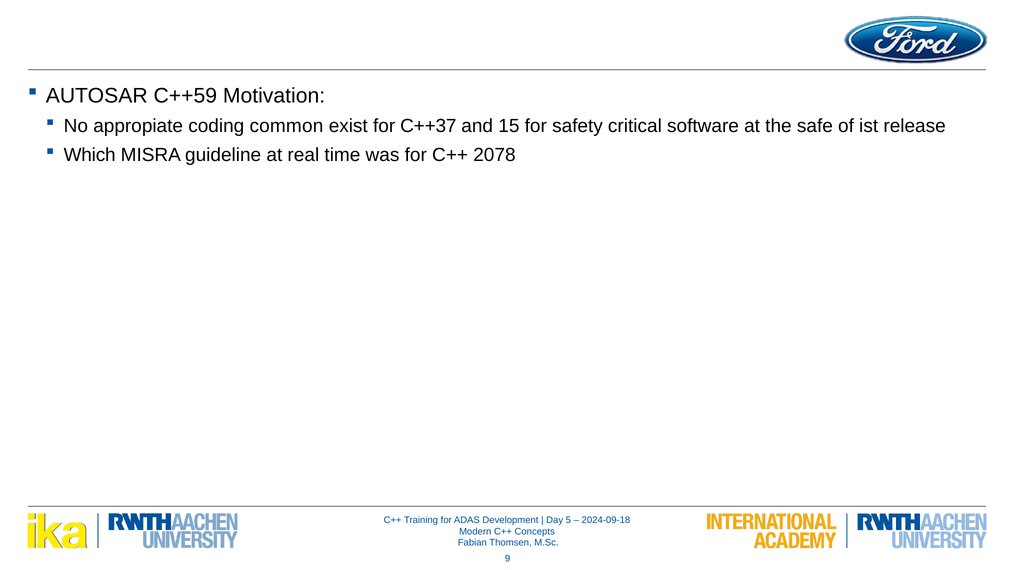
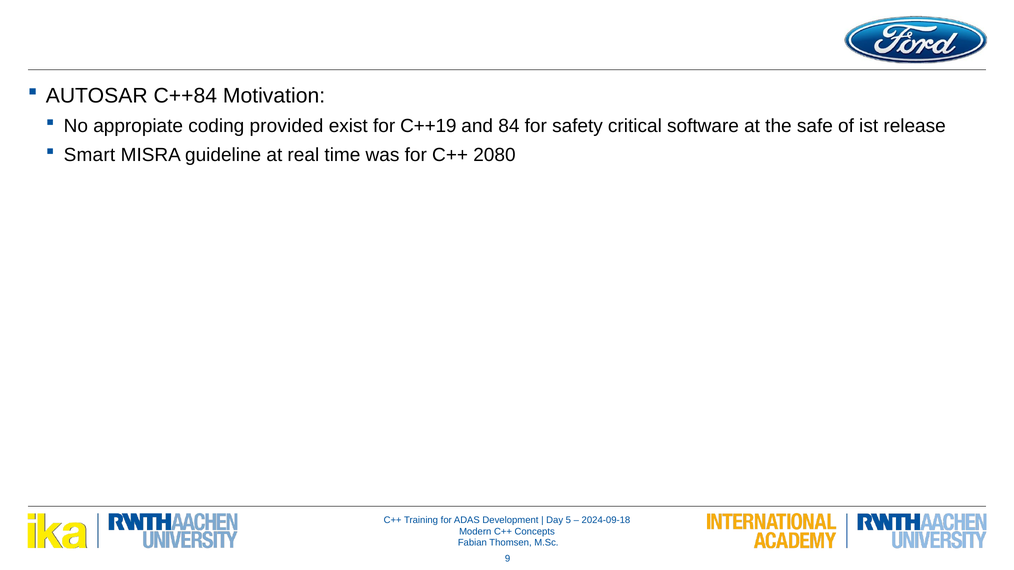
C++59: C++59 -> C++84 (185, 96)
common: common -> provided (286, 126)
C++37: C++37 -> C++19 (428, 126)
15: 15 -> 84 (509, 126)
Which: Which -> Smart (89, 155)
2078: 2078 -> 2080 (494, 155)
